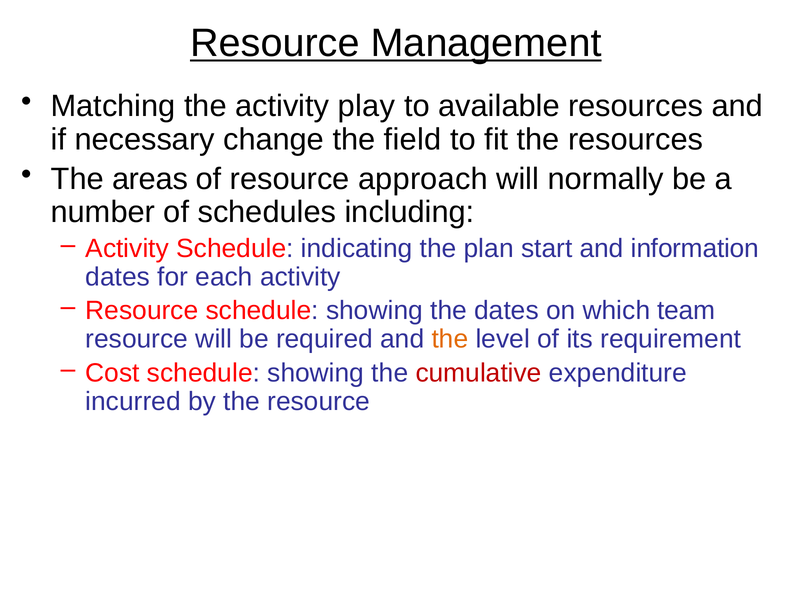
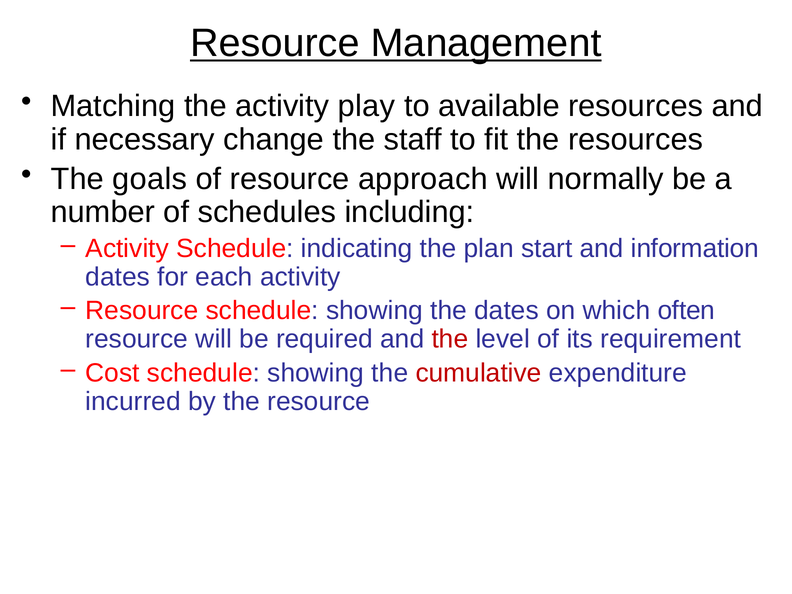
field: field -> staff (413, 140)
areas: areas -> goals (150, 179)
team: team -> often (686, 311)
the colour: orange -> red (450, 339)
